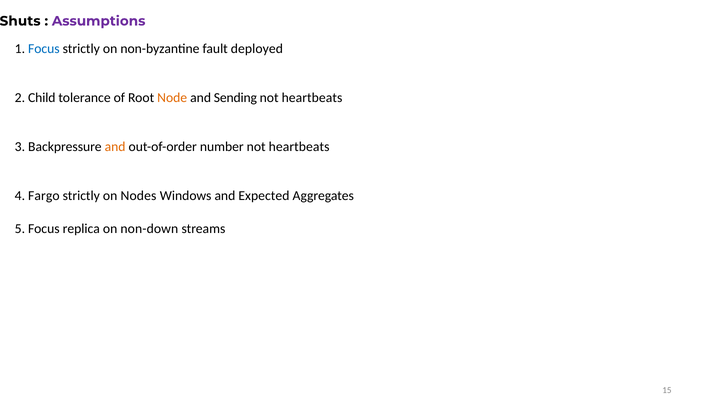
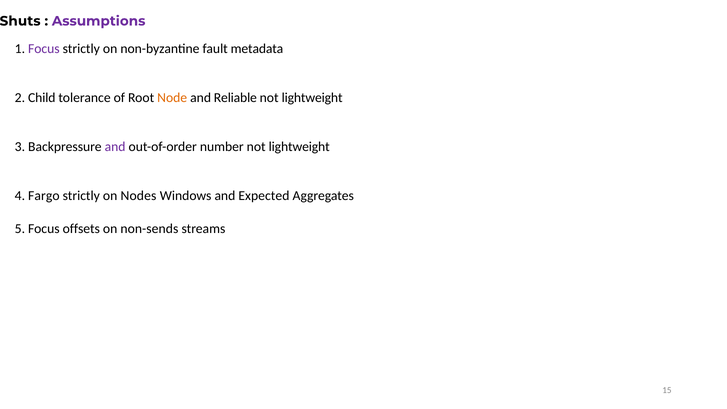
Focus colour: blue -> purple (44, 49)
deployed: deployed -> metadata (257, 49)
Sending: Sending -> Reliable (235, 98)
heartbeats: heartbeats -> lightweight (312, 98)
and colour: orange -> purple (115, 147)
heartbeats: heartbeats -> lightweight (299, 147)
replica: replica -> offsets (81, 228)
non-down: non-down -> non-sends (149, 228)
